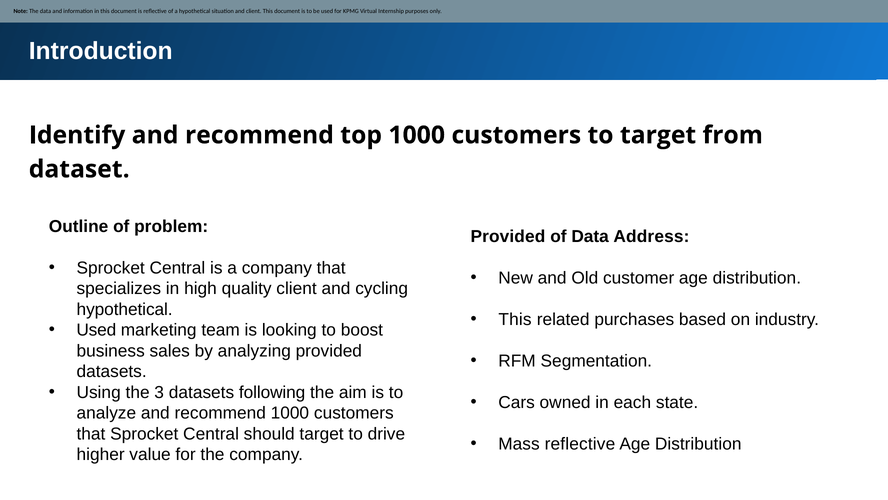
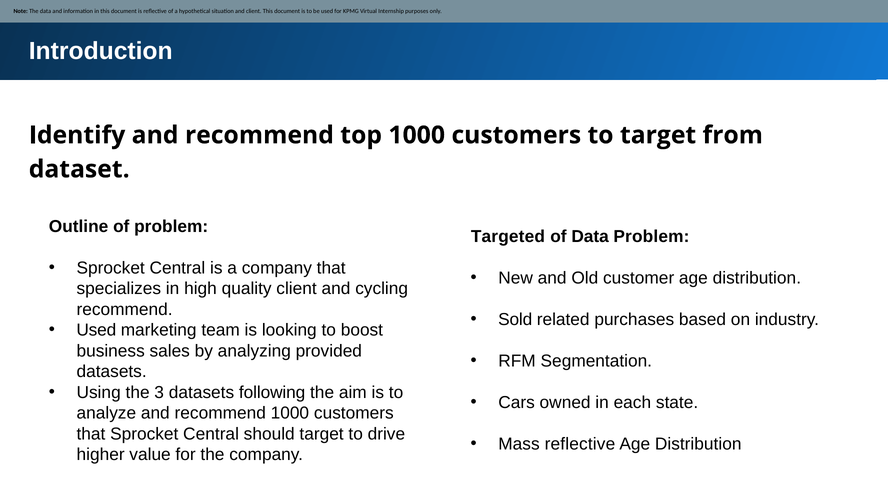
Provided: Provided -> Targeted (508, 236)
Data Address: Address -> Problem (651, 236)
hypothetical: hypothetical -> recommend (125, 309)
This: This -> Sold (515, 319)
